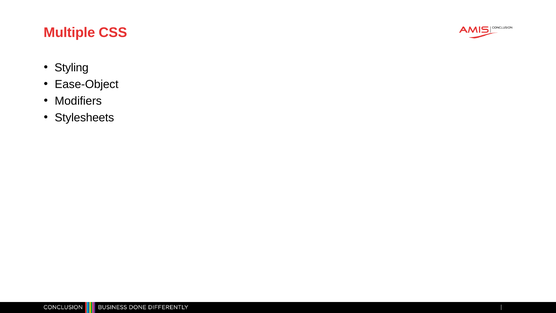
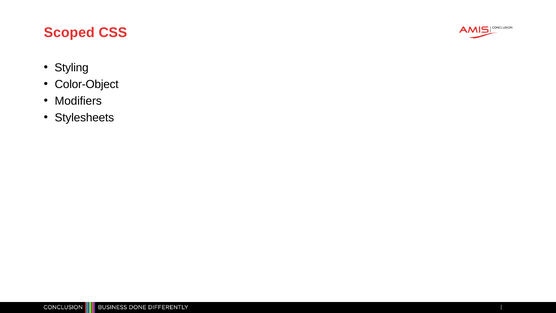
Multiple: Multiple -> Scoped (69, 32)
Ease-Object: Ease-Object -> Color-Object (87, 84)
